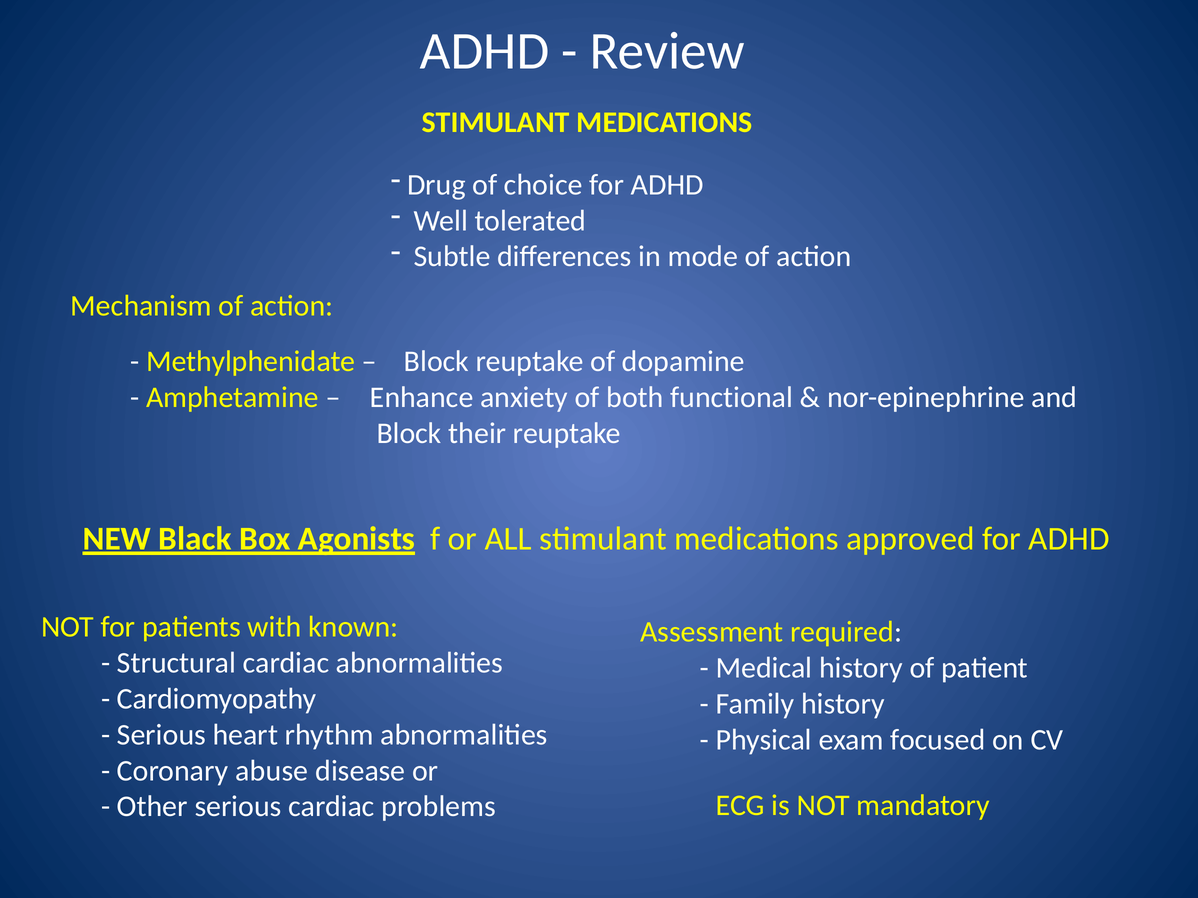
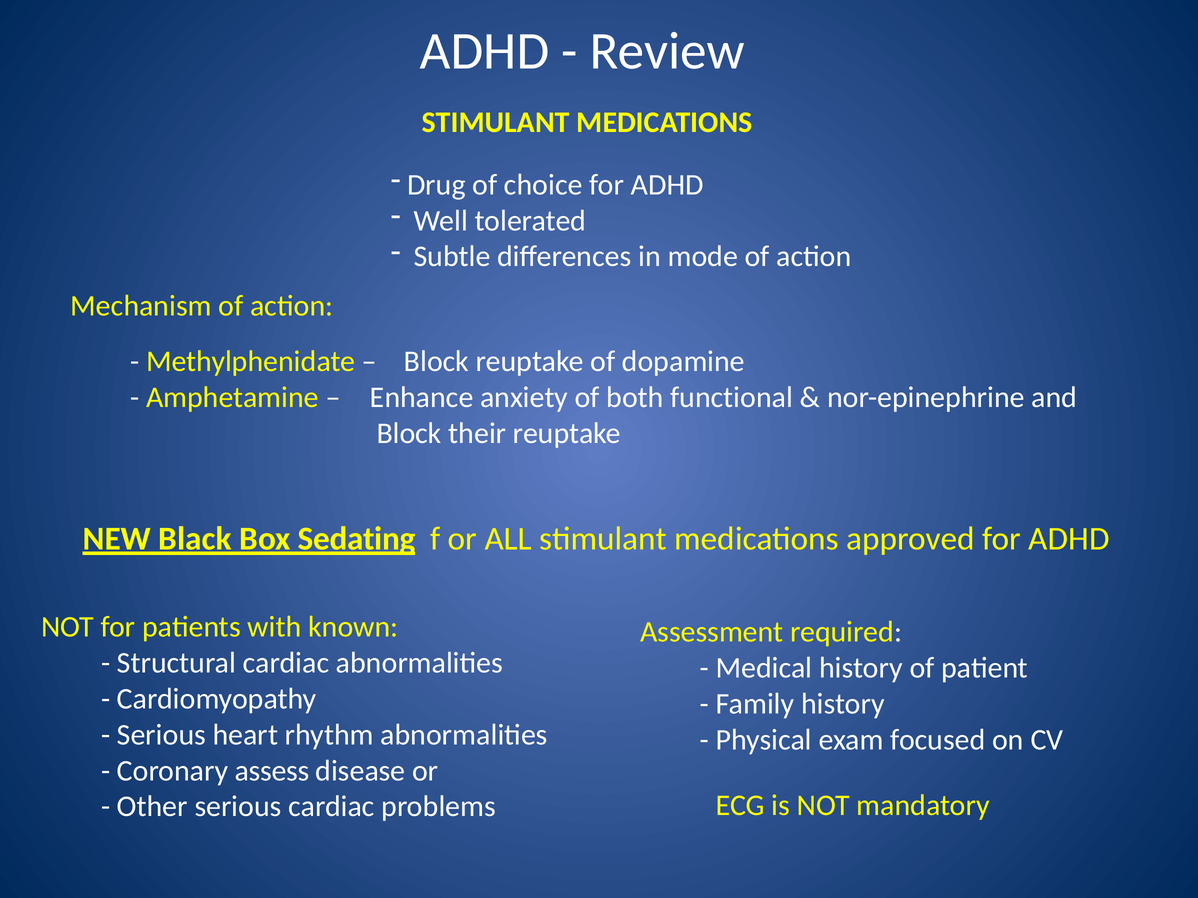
Agonists: Agonists -> Sedating (357, 539)
abuse: abuse -> assess (272, 771)
